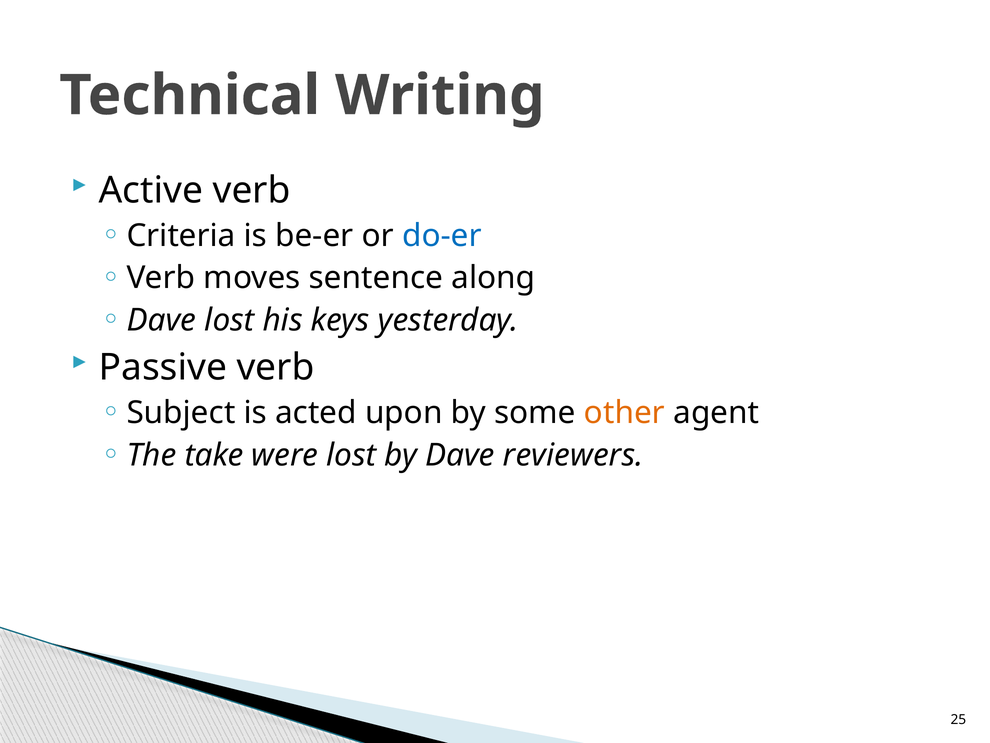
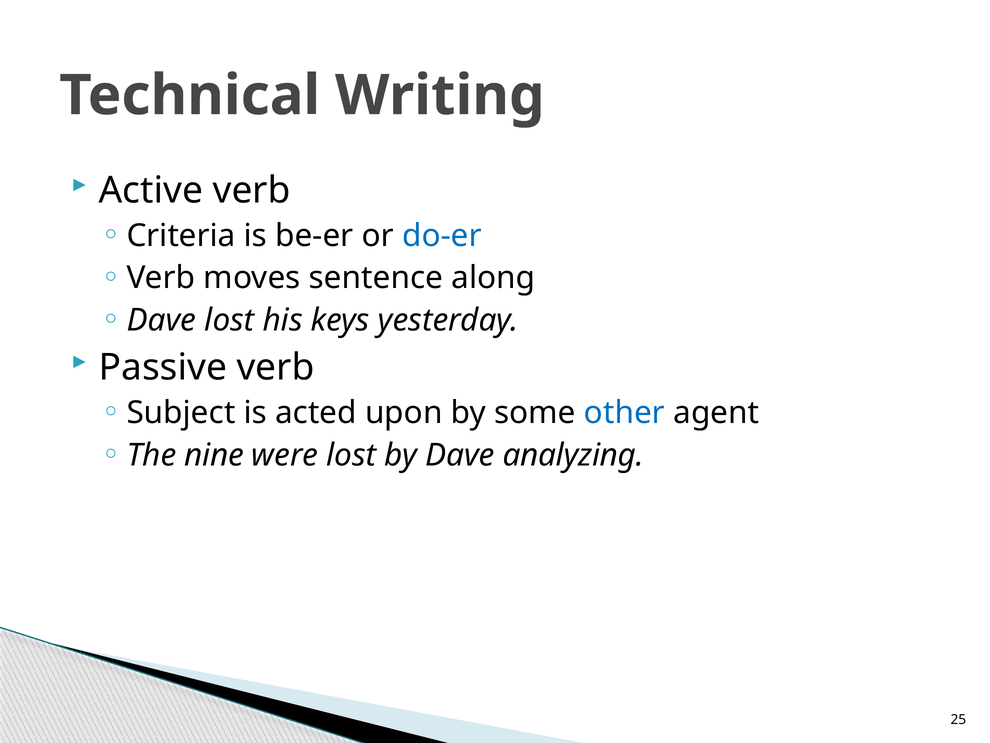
other colour: orange -> blue (624, 413)
take: take -> nine (214, 455)
reviewers: reviewers -> analyzing (573, 455)
